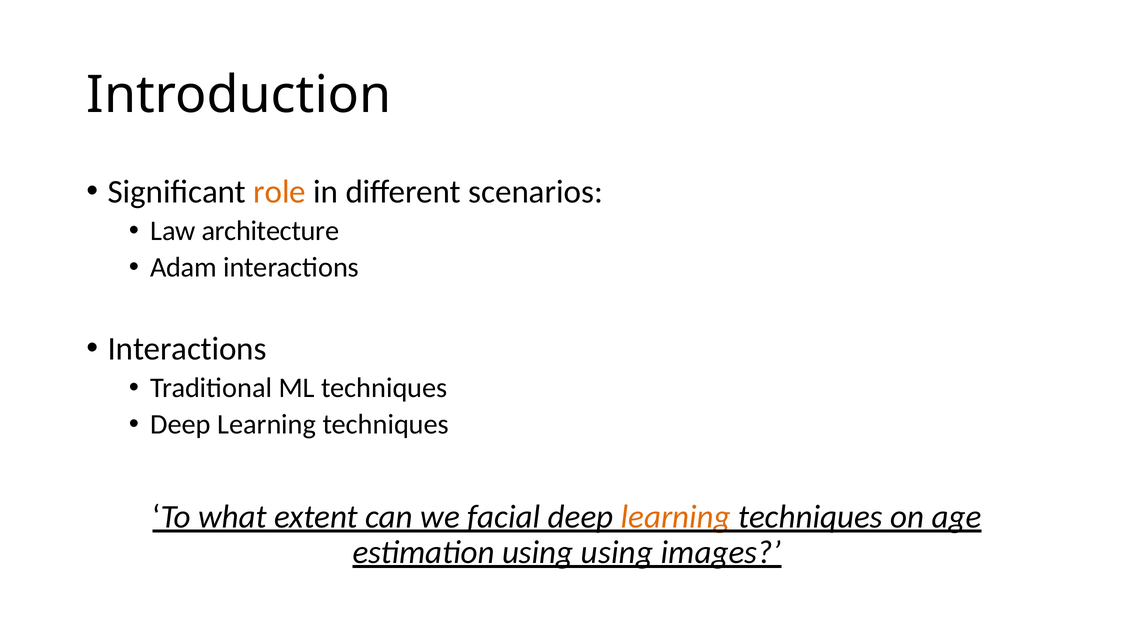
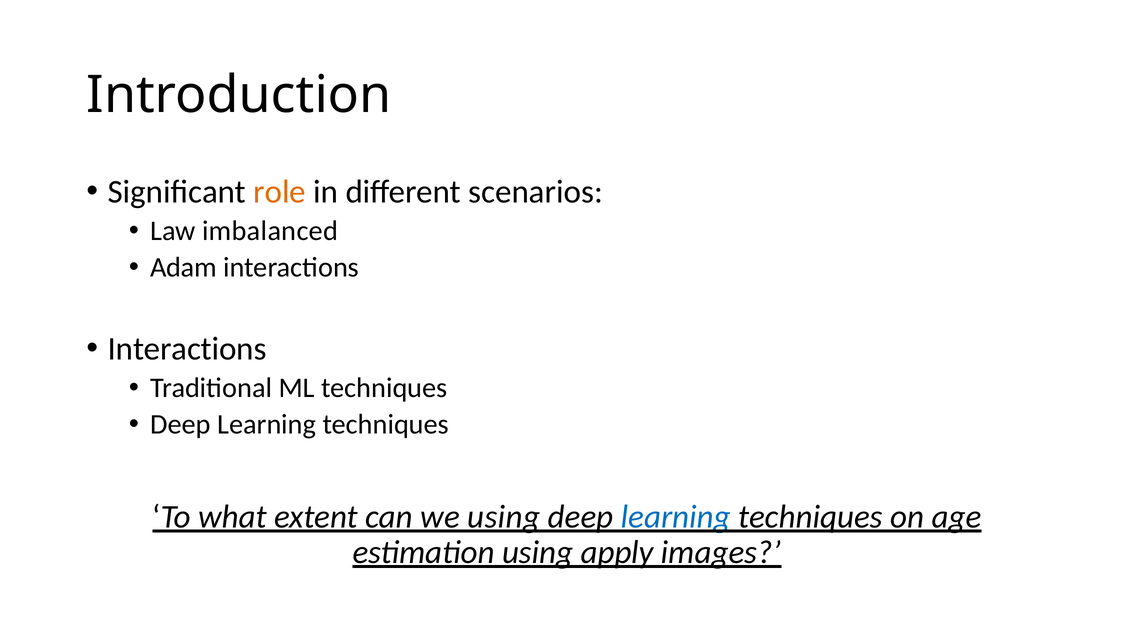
architecture: architecture -> imbalanced (270, 231)
we facial: facial -> using (504, 517)
learning colour: orange -> blue (676, 517)
using using: using -> apply (617, 552)
